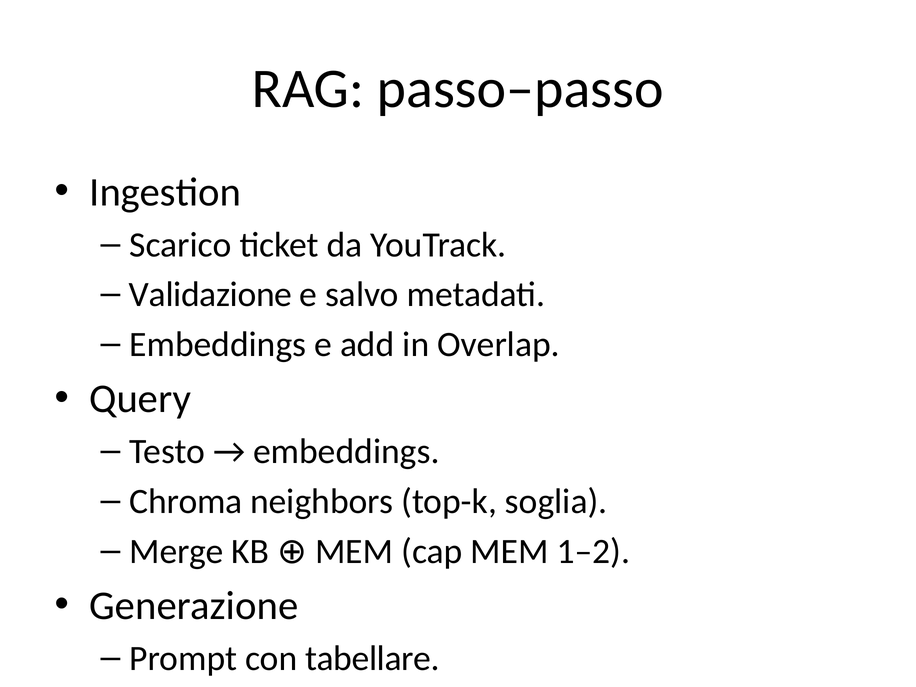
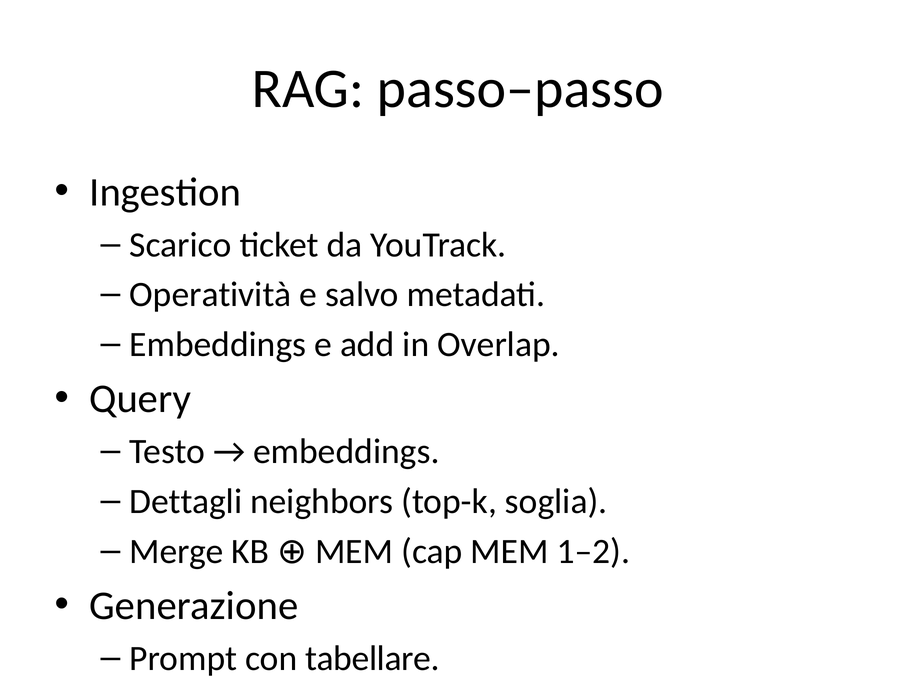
Validazione: Validazione -> Operatività (210, 295)
Chroma: Chroma -> Dettagli (186, 501)
